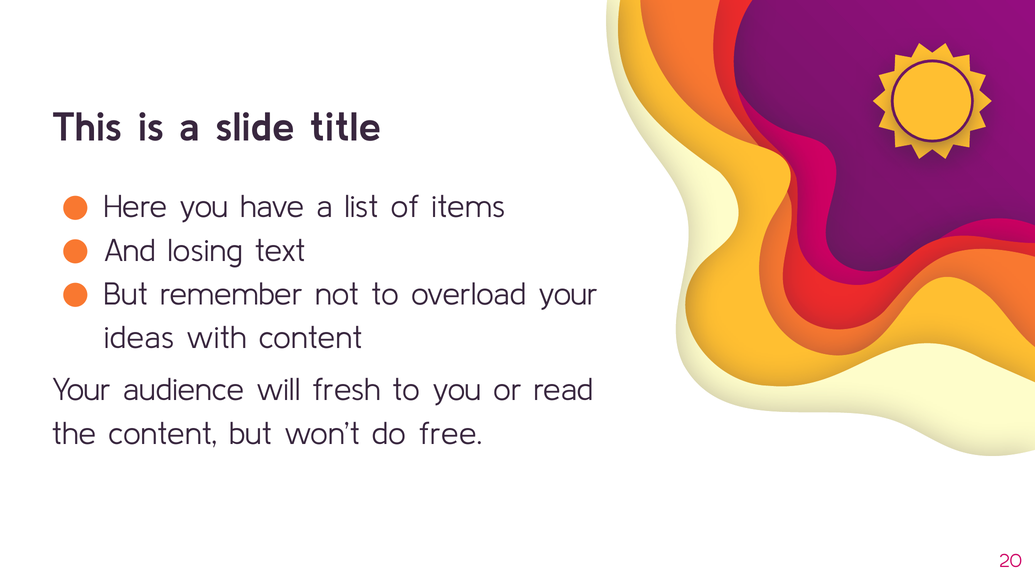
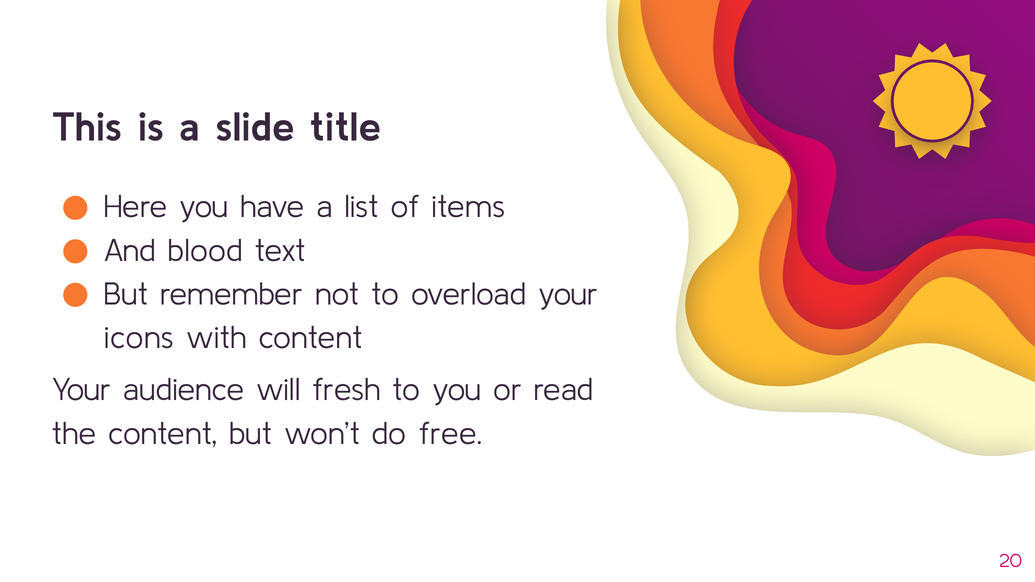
losing: losing -> blood (205, 251)
ideas: ideas -> icons (139, 338)
